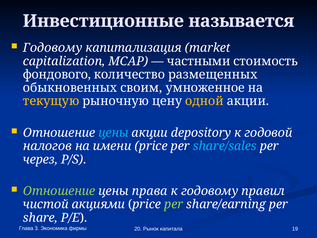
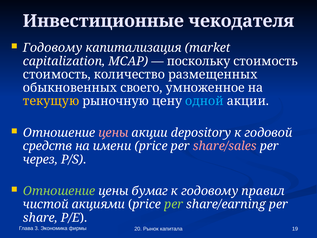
называется: называется -> чекодателя (241, 21)
частными: частными -> поскольку (199, 61)
фондового: фондового -> стоимость (57, 74)
своим: своим -> своего (141, 88)
одной colour: yellow -> light blue (204, 101)
цены colour: light blue -> pink (114, 133)
налогов: налогов -> средств (48, 146)
share/sales colour: light blue -> pink (225, 146)
права: права -> бумаг (150, 191)
